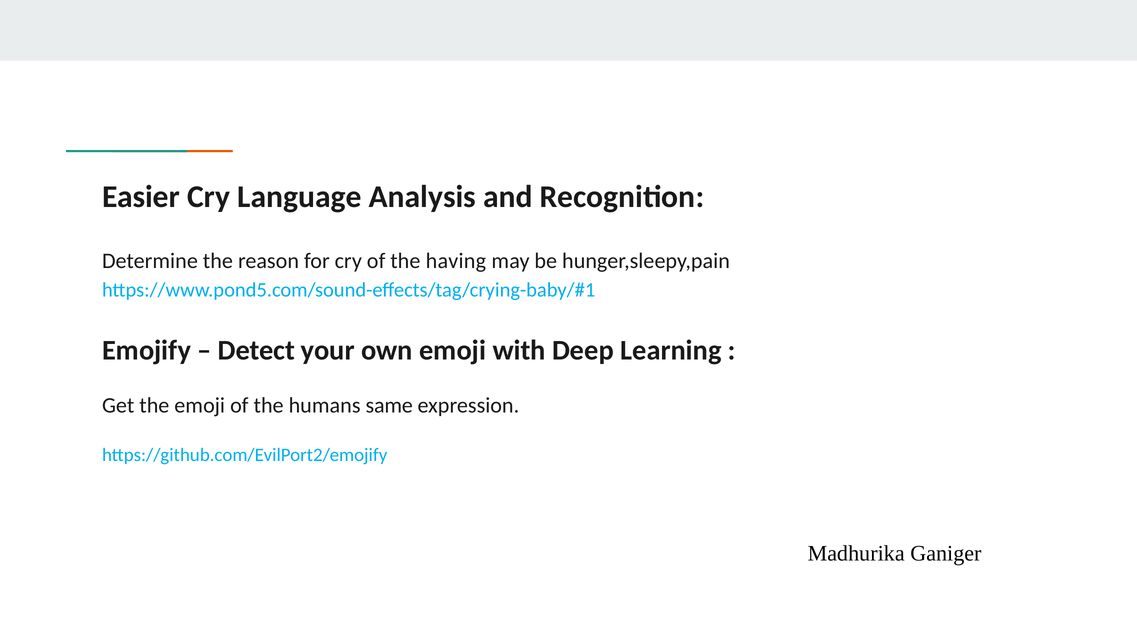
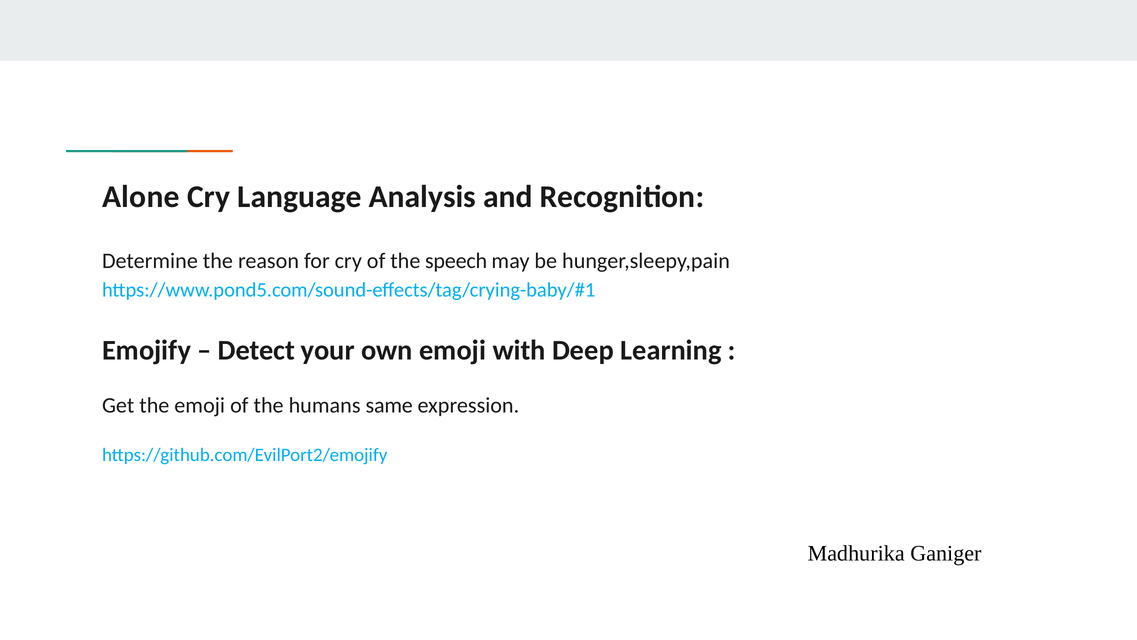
Easier: Easier -> Alone (141, 197)
having: having -> speech (456, 261)
